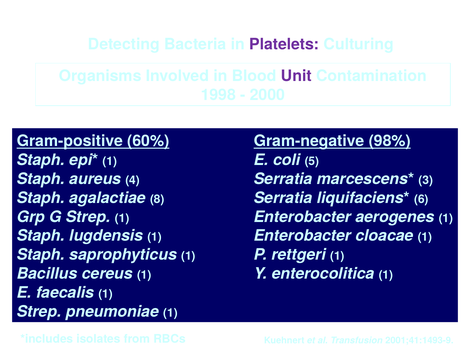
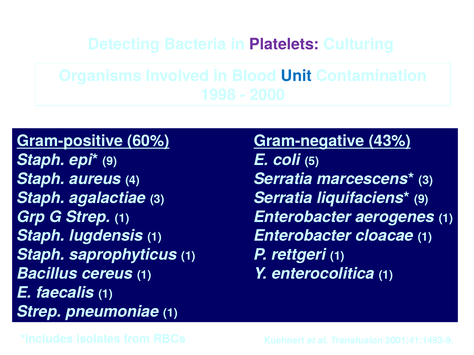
Unit colour: purple -> blue (296, 76)
98%: 98% -> 43% (390, 141)
1: 1 -> 9 (110, 162)
agalactiae 8: 8 -> 3 (157, 199)
6: 6 -> 9 (421, 199)
